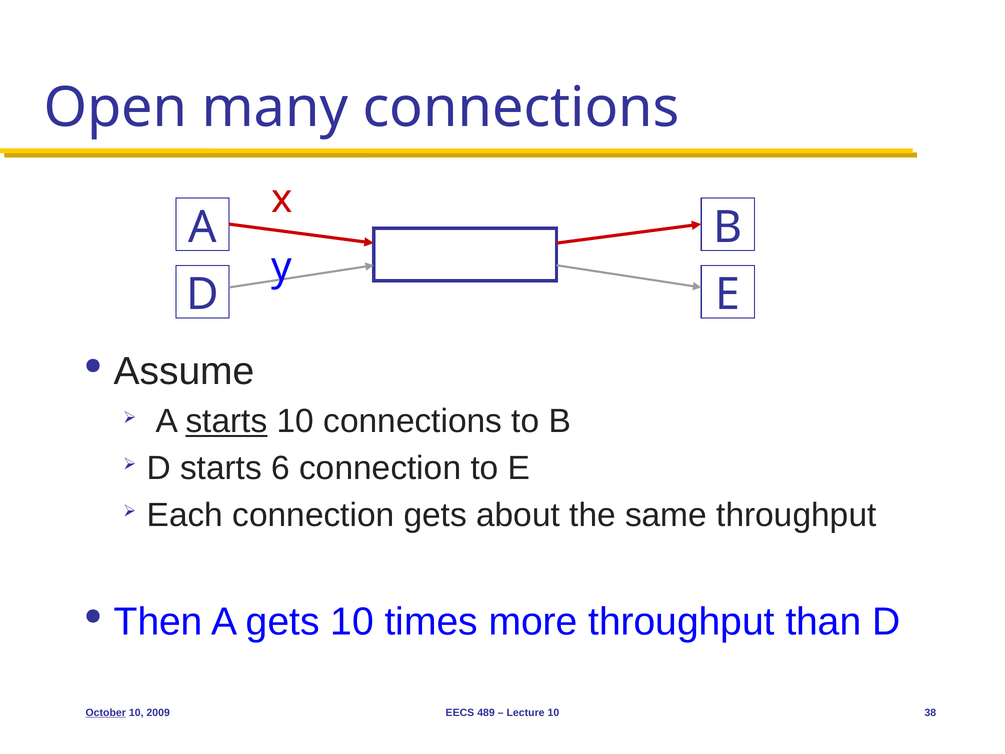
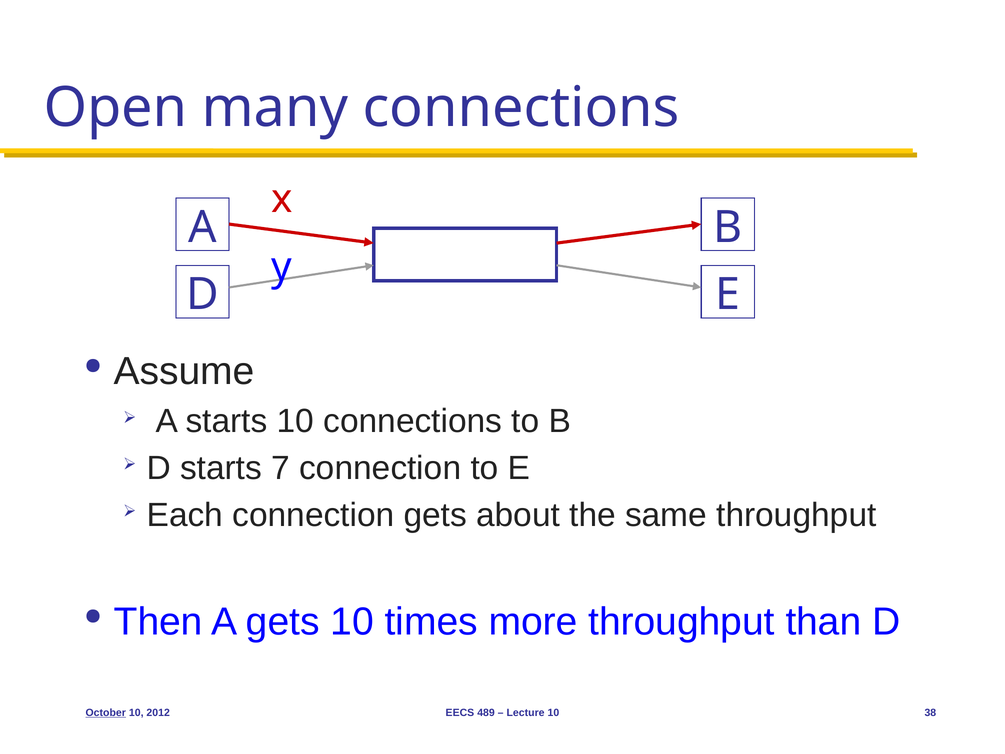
starts underline: present -> none (227, 421)
6: 6 -> 7 (281, 468)
2009: 2009 -> 2012 (158, 713)
